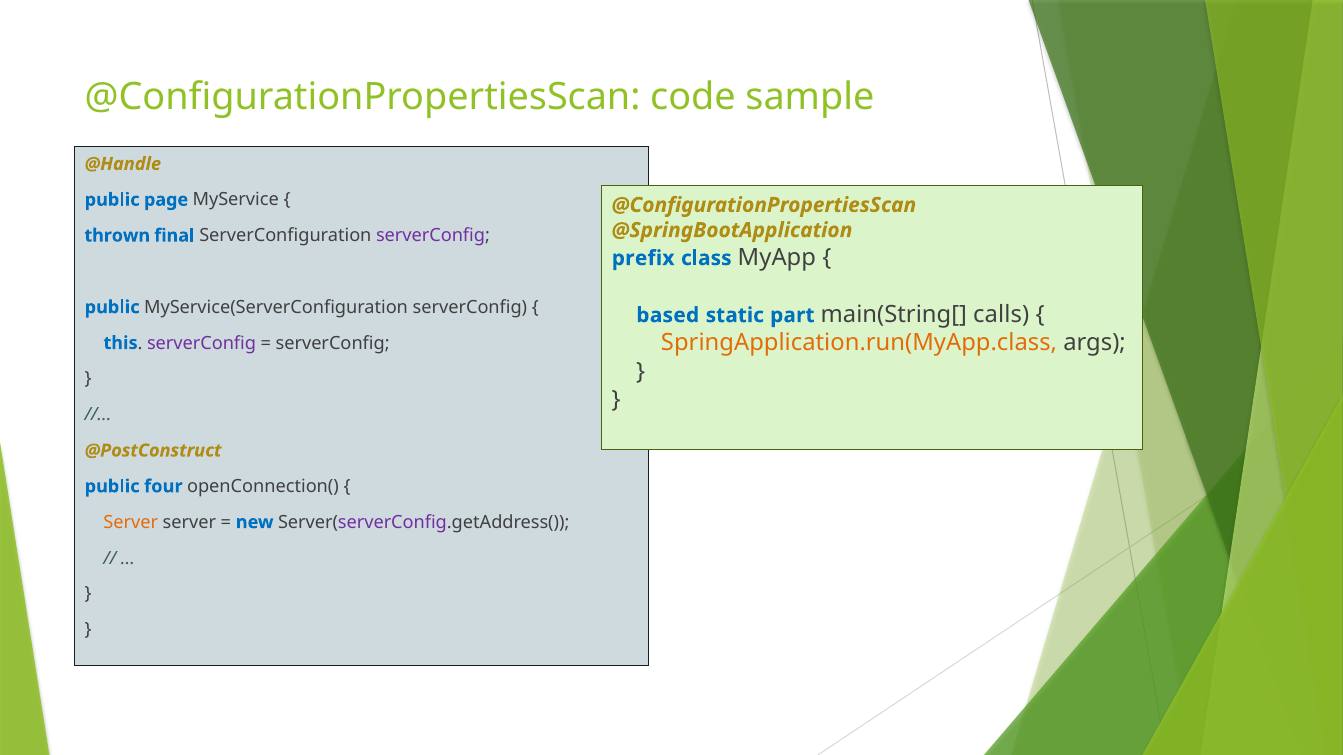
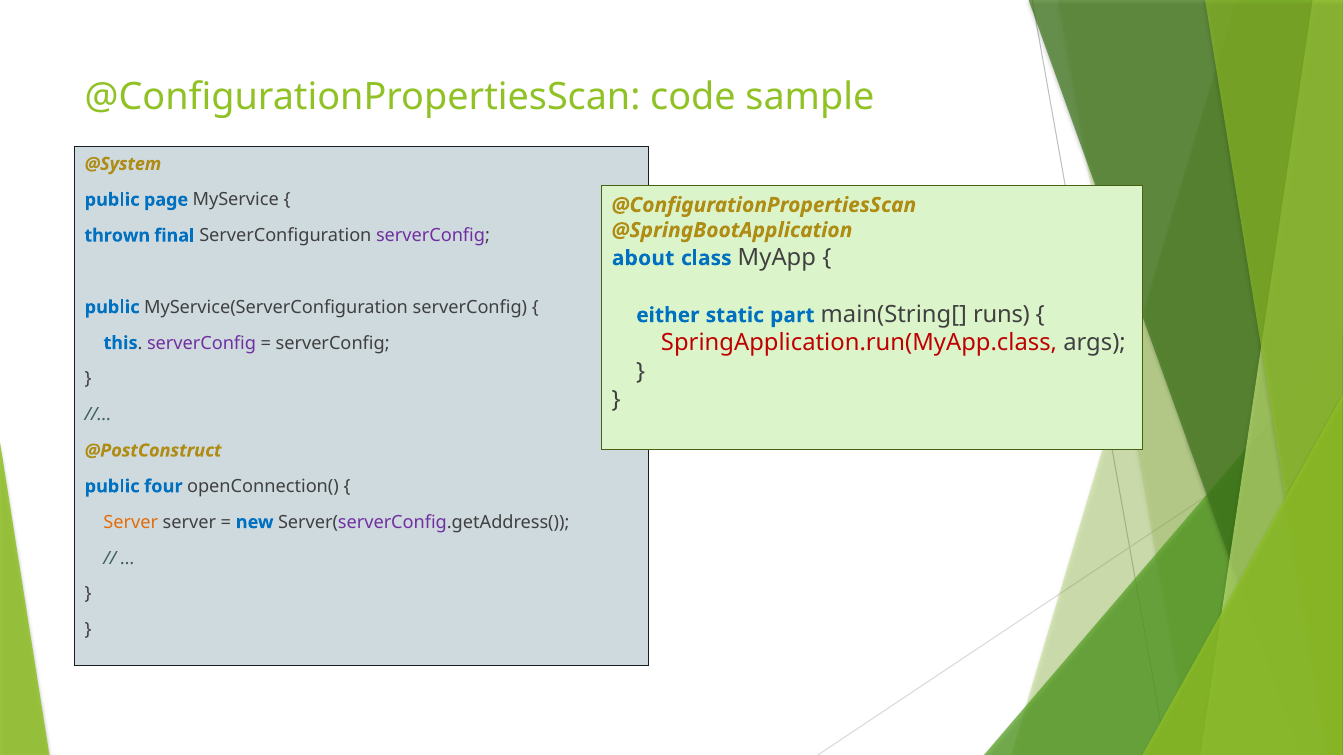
@Handle: @Handle -> @System (123, 164)
prefix: prefix -> about (643, 258)
based: based -> either (668, 315)
calls: calls -> runs (1001, 315)
SpringApplication.run(MyApp.class colour: orange -> red (859, 343)
